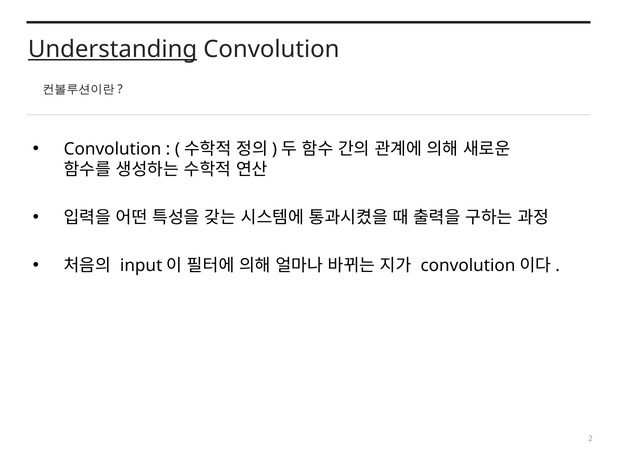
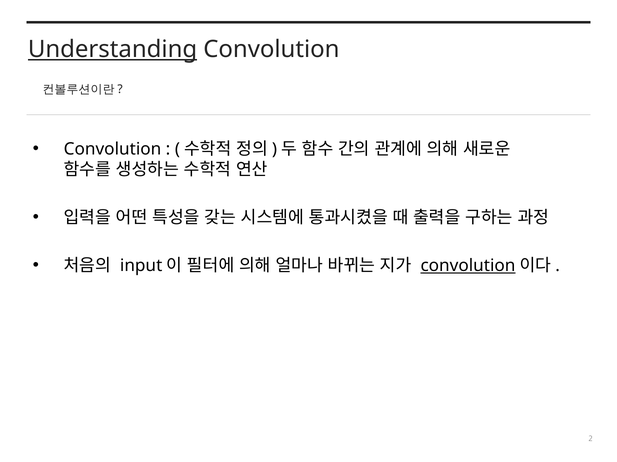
convolution underline: none -> present (468, 266)
